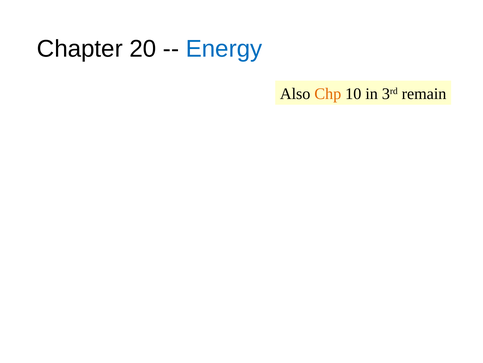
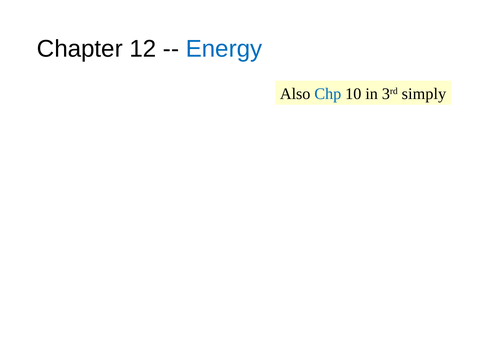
20: 20 -> 12 (143, 49)
Chp colour: orange -> blue (328, 94)
remain: remain -> simply (424, 94)
